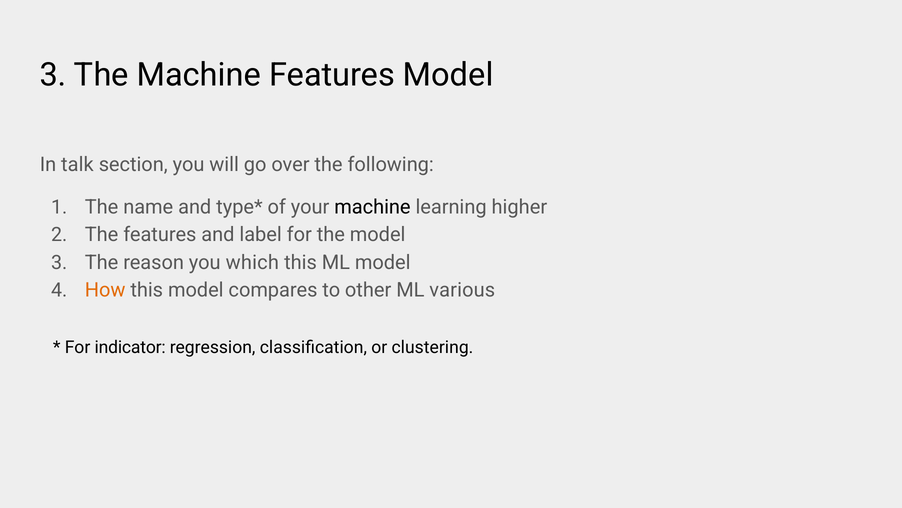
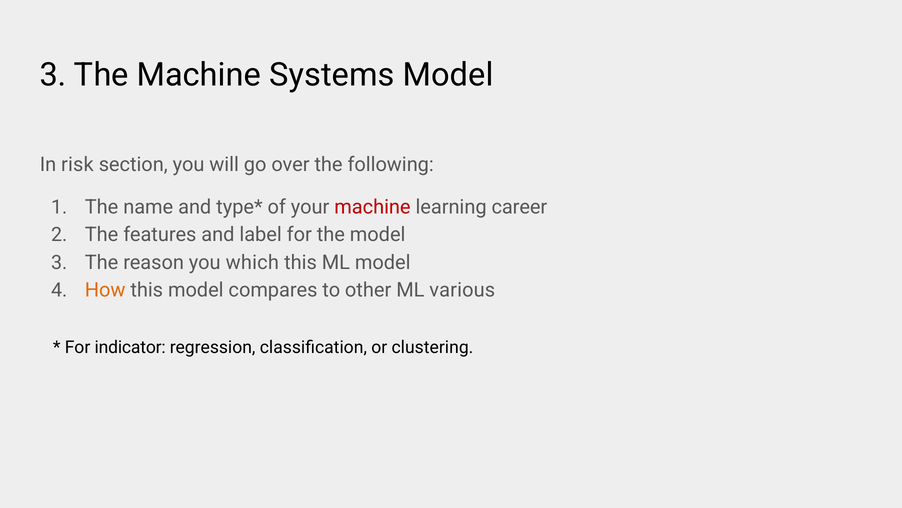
Machine Features: Features -> Systems (332, 75)
talk: talk -> risk (77, 164)
machine colour: black -> red (372, 207)
higher: higher -> career (519, 207)
